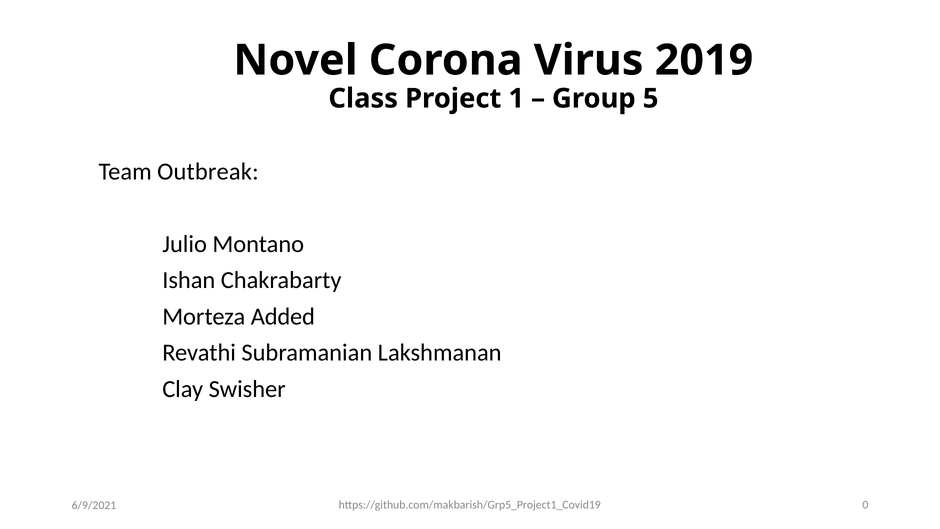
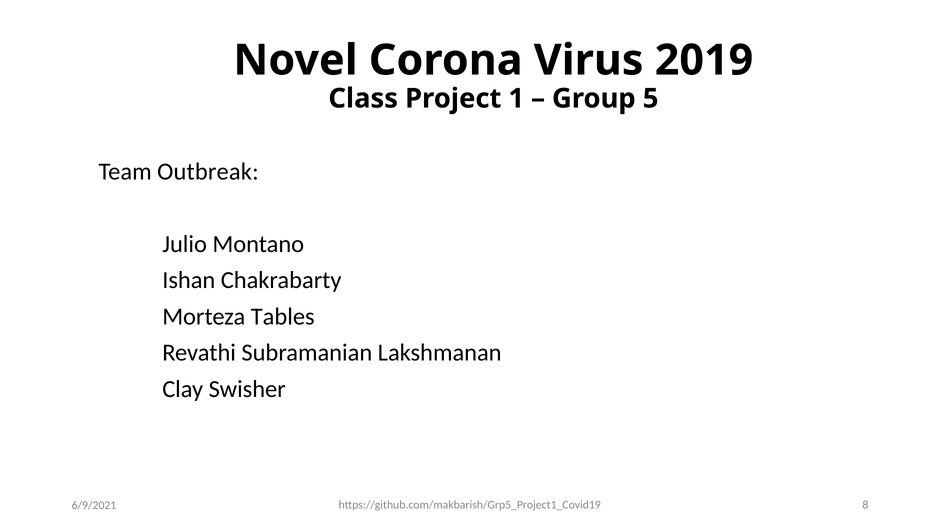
Added: Added -> Tables (283, 316)
0: 0 -> 8 (865, 505)
